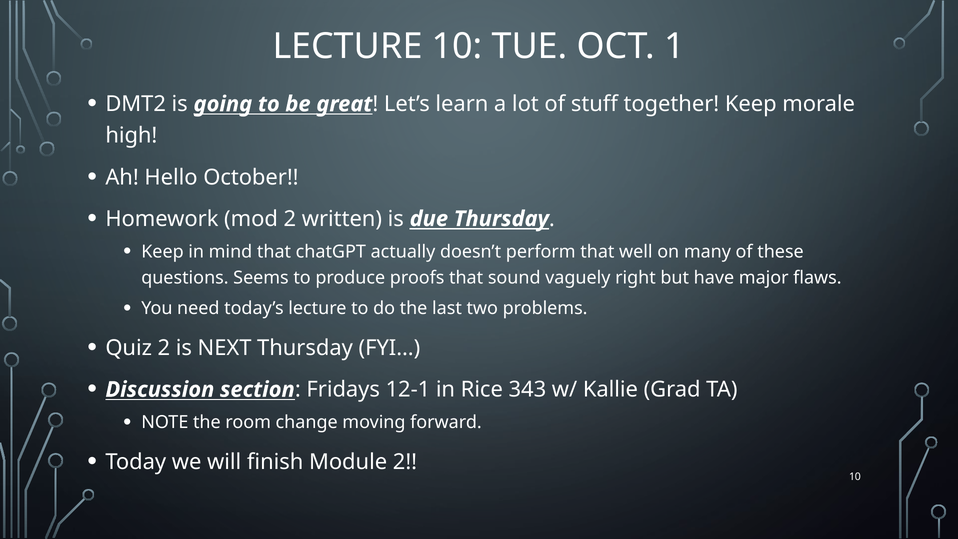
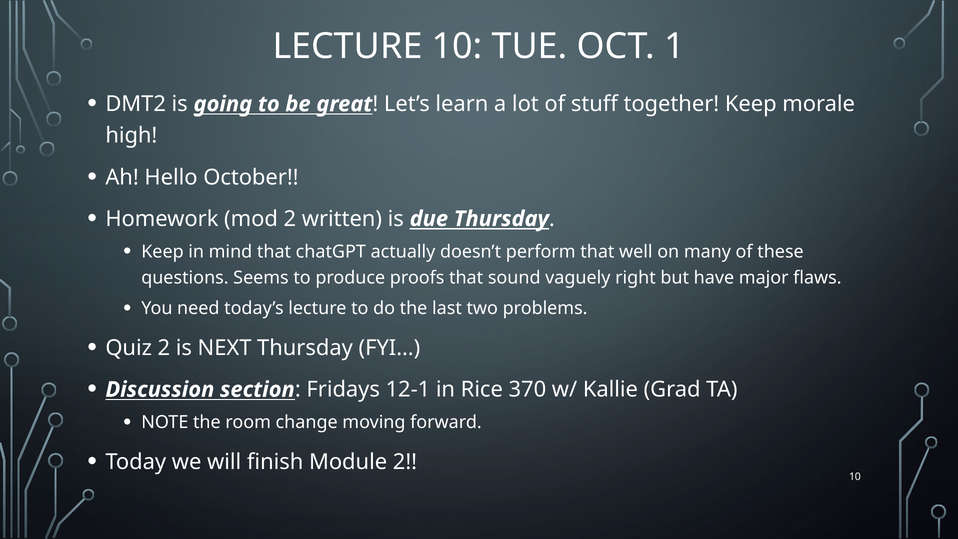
343: 343 -> 370 (527, 389)
